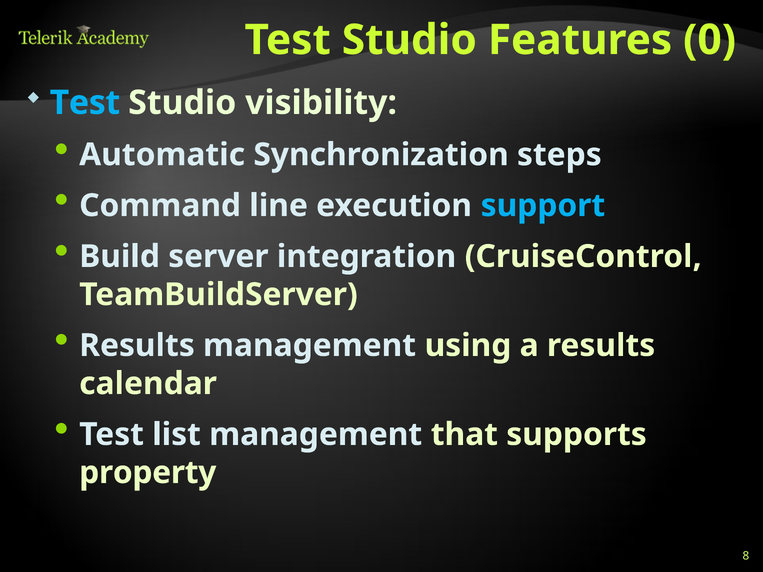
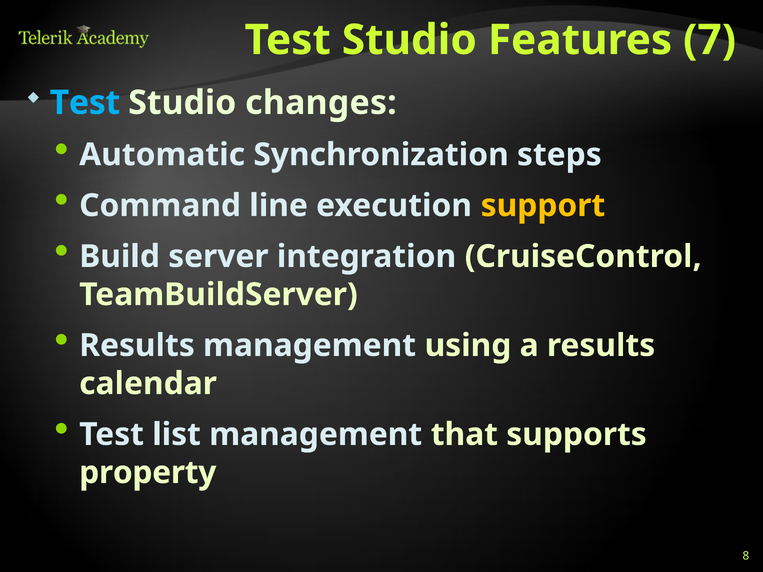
0: 0 -> 7 (710, 40)
visibility: visibility -> changes (321, 103)
support colour: light blue -> yellow (543, 206)
